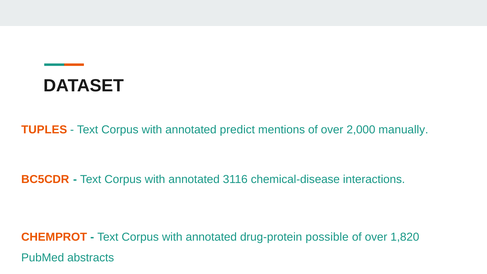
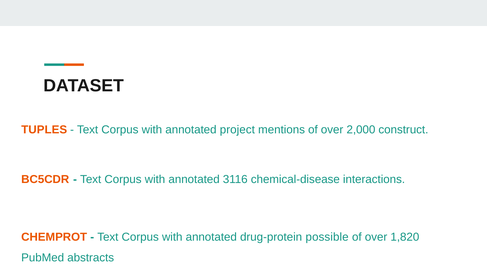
predict: predict -> project (237, 130)
manually: manually -> construct (403, 130)
